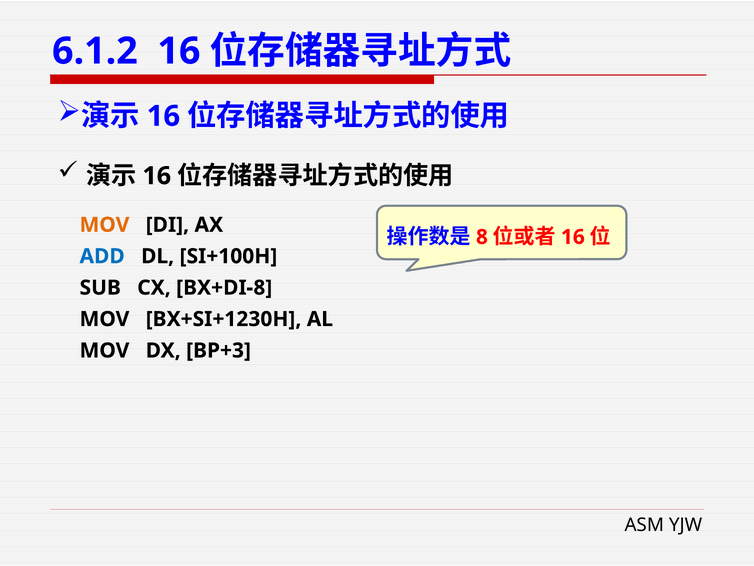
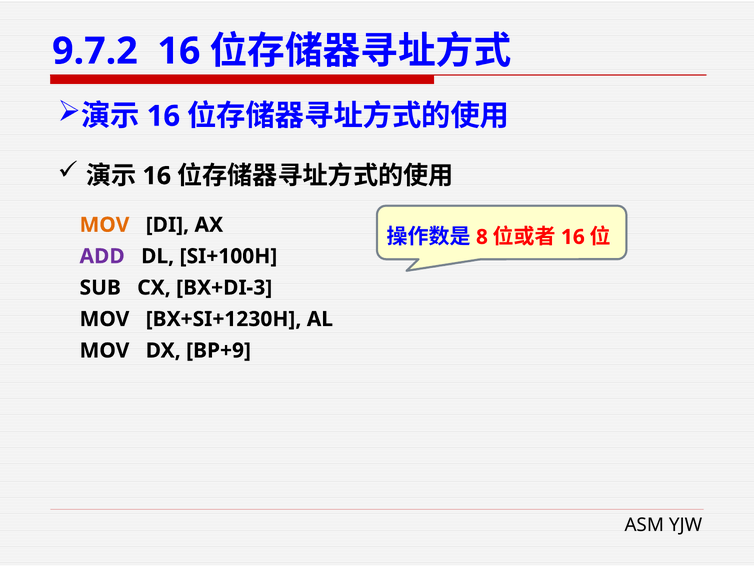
6.1.2: 6.1.2 -> 9.7.2 (95, 51)
ADD colour: blue -> purple (102, 256)
BX+DI-8: BX+DI-8 -> BX+DI-3 (224, 287)
BP+3: BP+3 -> BP+9 (219, 350)
